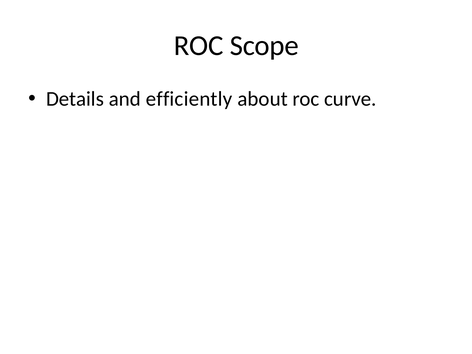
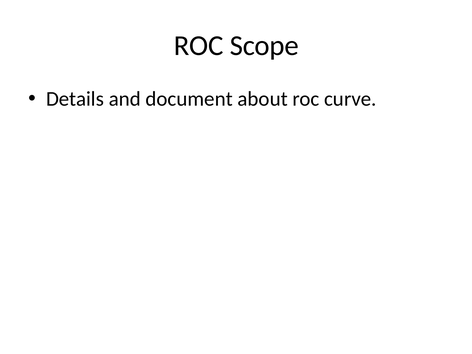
efficiently: efficiently -> document (189, 99)
